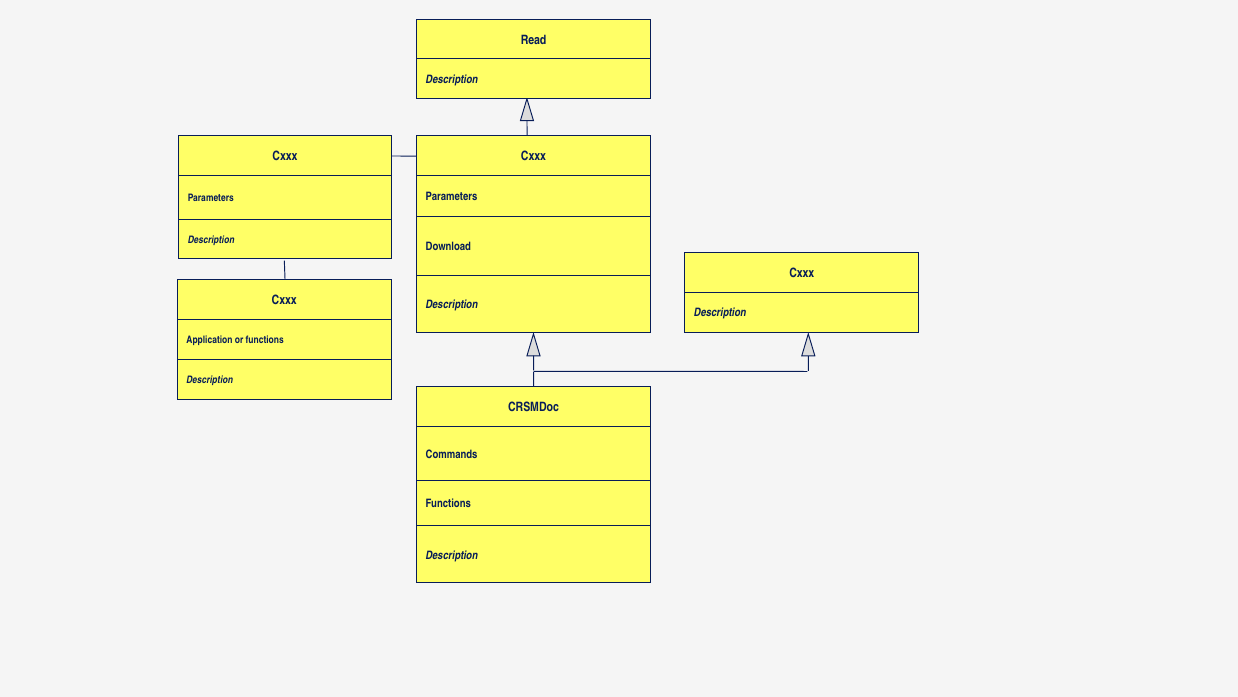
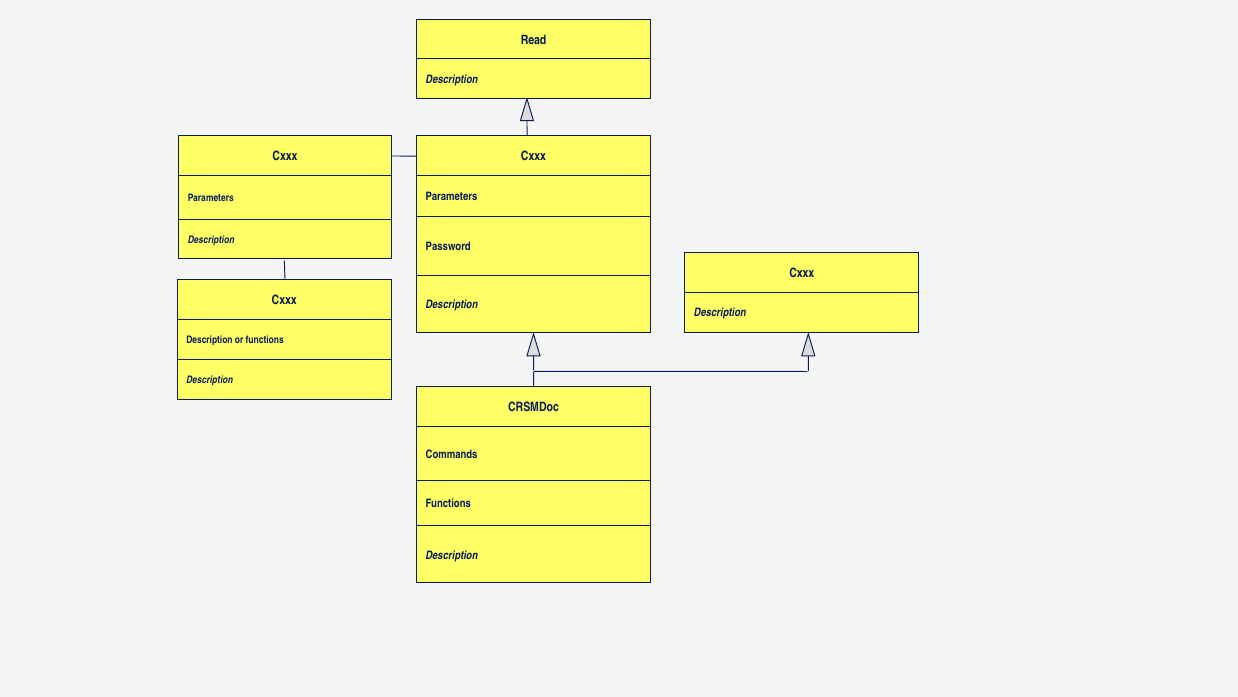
Download: Download -> Password (448, 247)
Application: Application -> Description (209, 340)
